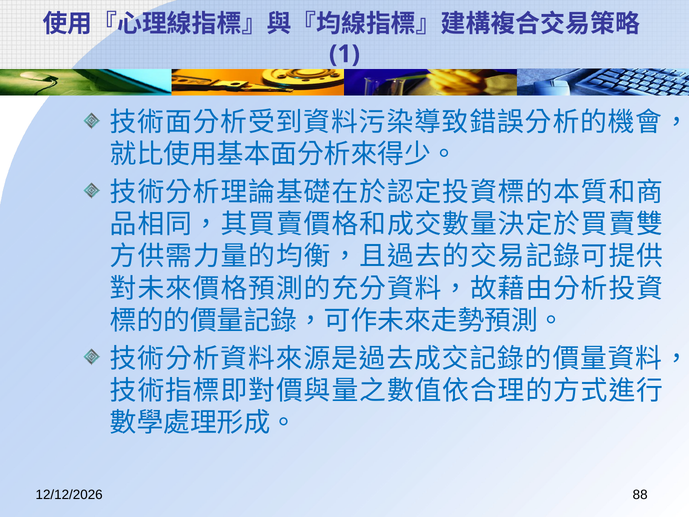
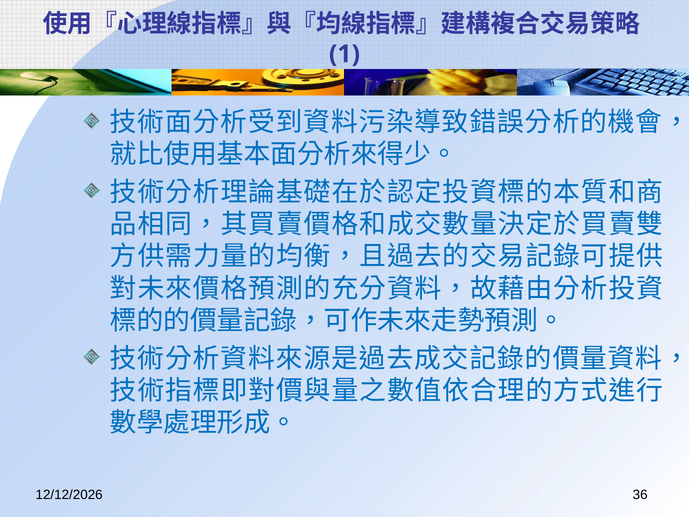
88: 88 -> 36 (640, 495)
